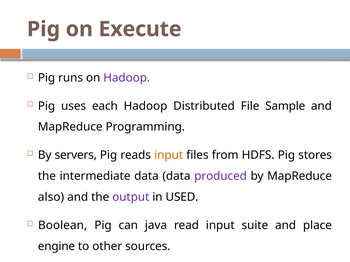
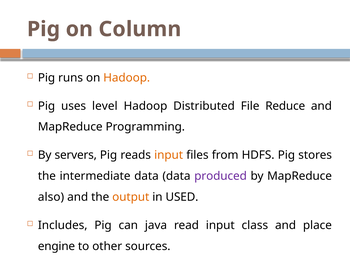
Execute: Execute -> Column (140, 29)
Hadoop colour: purple -> orange (127, 78)
each: each -> level (105, 106)
Sample: Sample -> Reduce (285, 106)
output colour: purple -> orange (131, 197)
Boolean: Boolean -> Includes (63, 226)
suite: suite -> class (255, 226)
